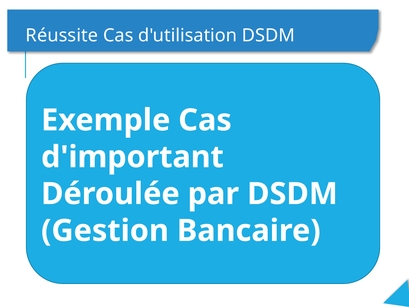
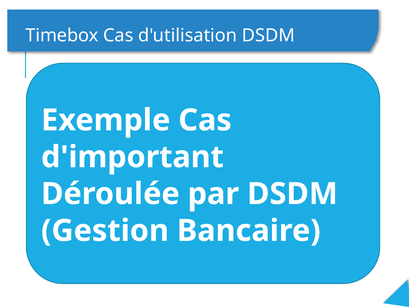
Réussite: Réussite -> Timebox (62, 36)
